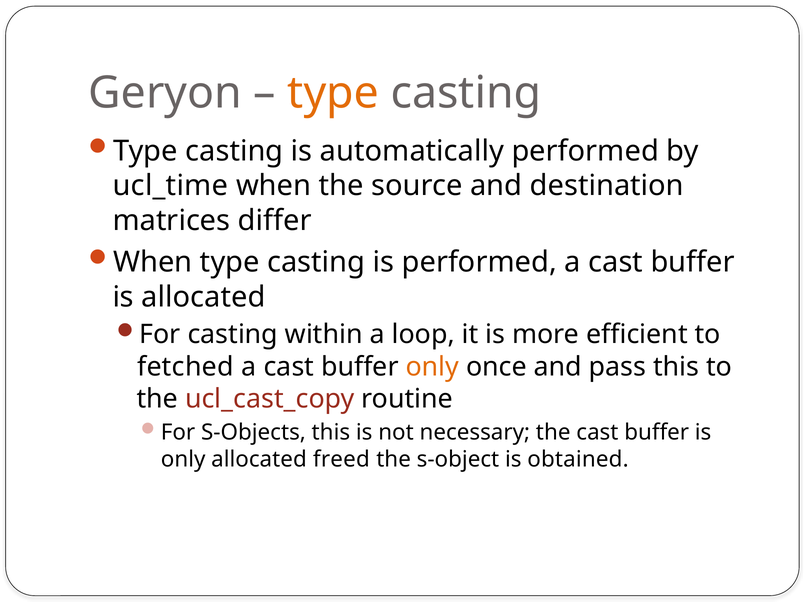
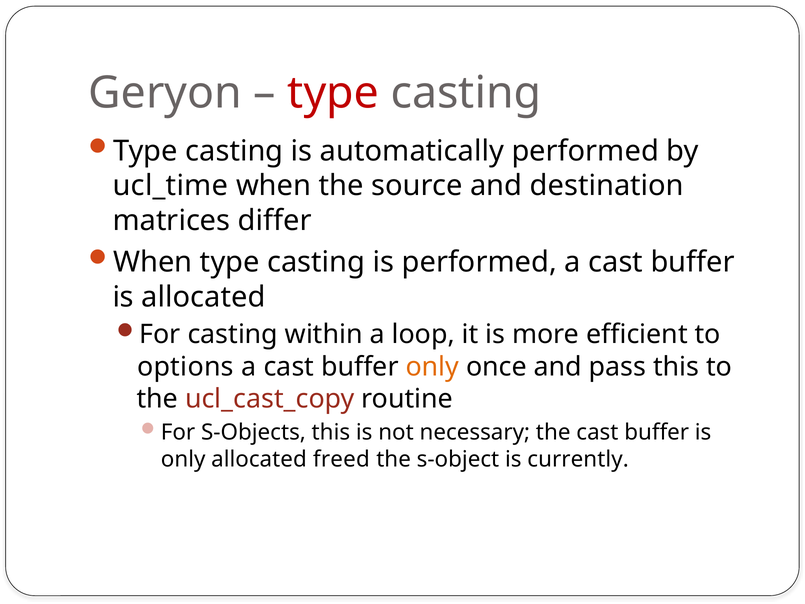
type colour: orange -> red (333, 93)
fetched: fetched -> options (185, 367)
obtained: obtained -> currently (578, 459)
